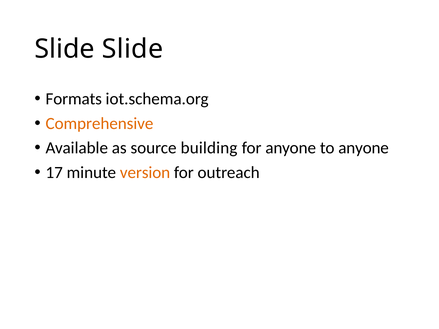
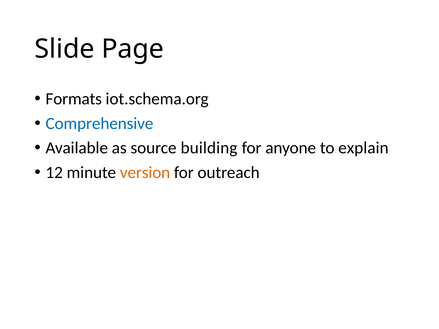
Slide Slide: Slide -> Page (133, 49)
Comprehensive colour: orange -> blue (99, 124)
to anyone: anyone -> explain (363, 148)
17: 17 -> 12 (54, 173)
